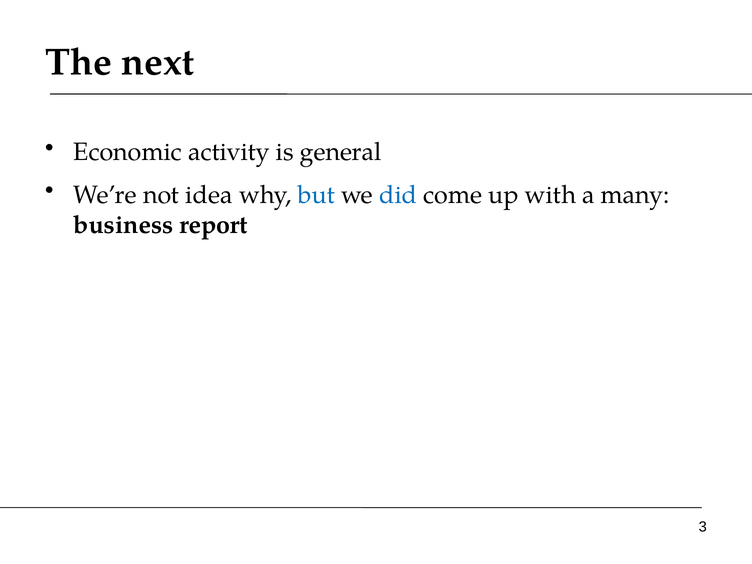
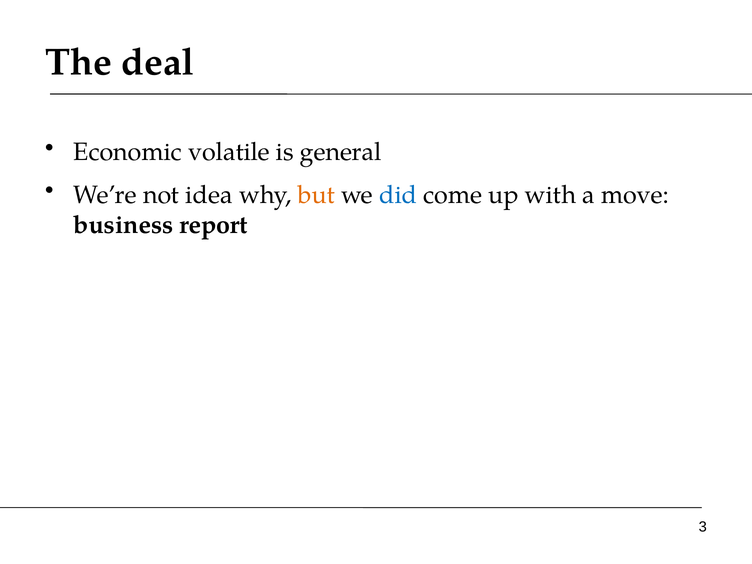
next: next -> deal (158, 62)
activity: activity -> volatile (229, 152)
but colour: blue -> orange (316, 195)
many: many -> move (635, 195)
